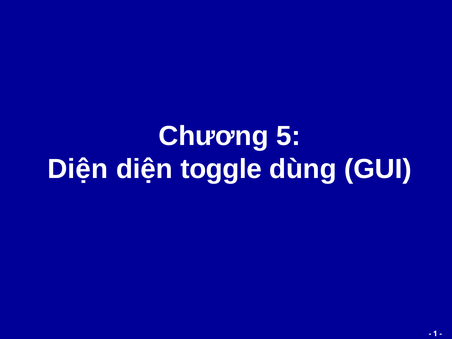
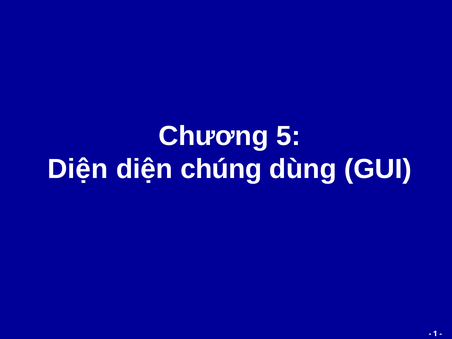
toggle: toggle -> chúng (221, 169)
